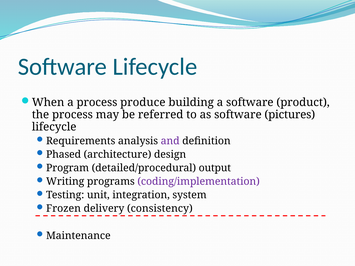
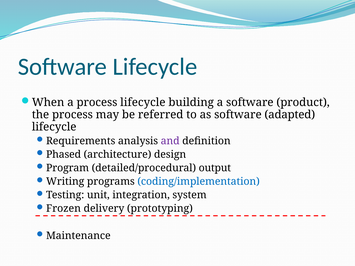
process produce: produce -> lifecycle (143, 102)
pictures: pictures -> adapted (290, 115)
coding/implementation colour: purple -> blue (199, 182)
consistency: consistency -> prototyping (160, 209)
